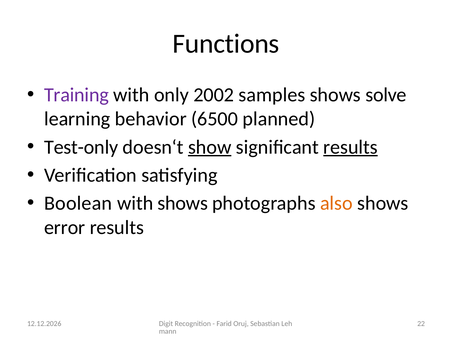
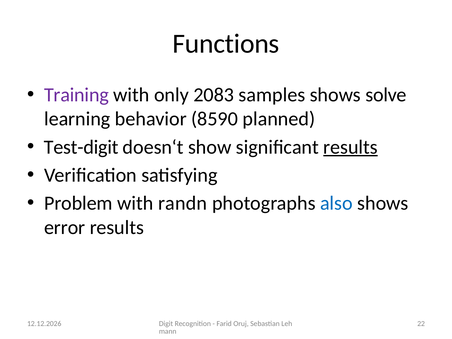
2002: 2002 -> 2083 (214, 95)
6500: 6500 -> 8590 (215, 119)
Test-only: Test-only -> Test-digit (81, 147)
show underline: present -> none (210, 147)
Boolean: Boolean -> Problem (78, 203)
with shows: shows -> randn (183, 203)
also colour: orange -> blue (336, 203)
